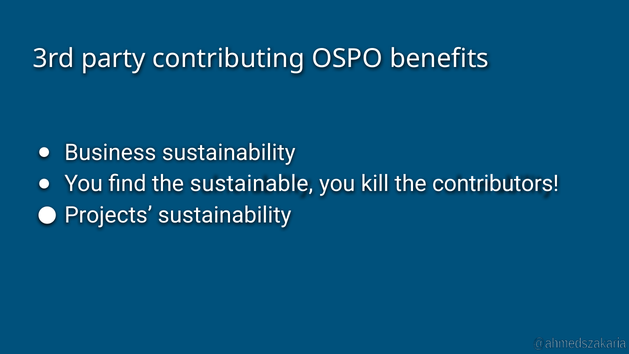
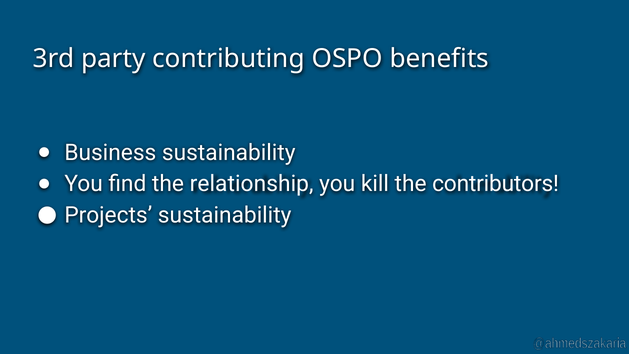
sustainable: sustainable -> relationship (252, 184)
